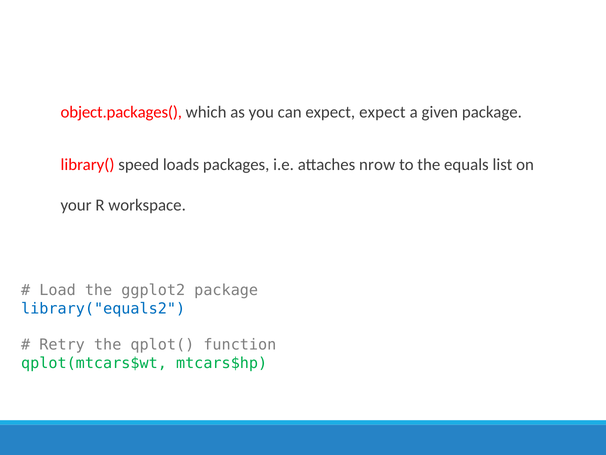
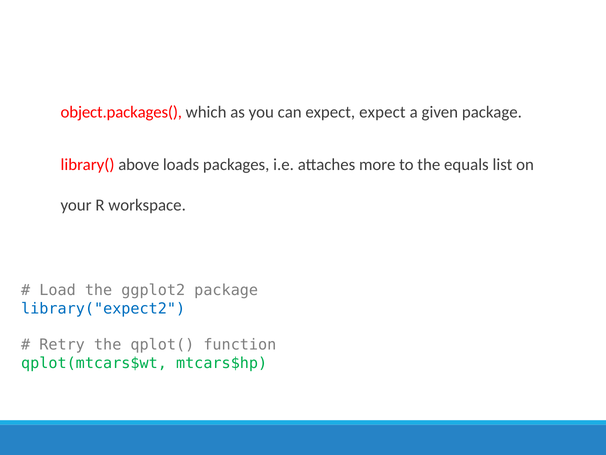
speed: speed -> above (139, 165)
nrow: nrow -> more (377, 165)
library("equals2: library("equals2 -> library("expect2 (103, 308)
